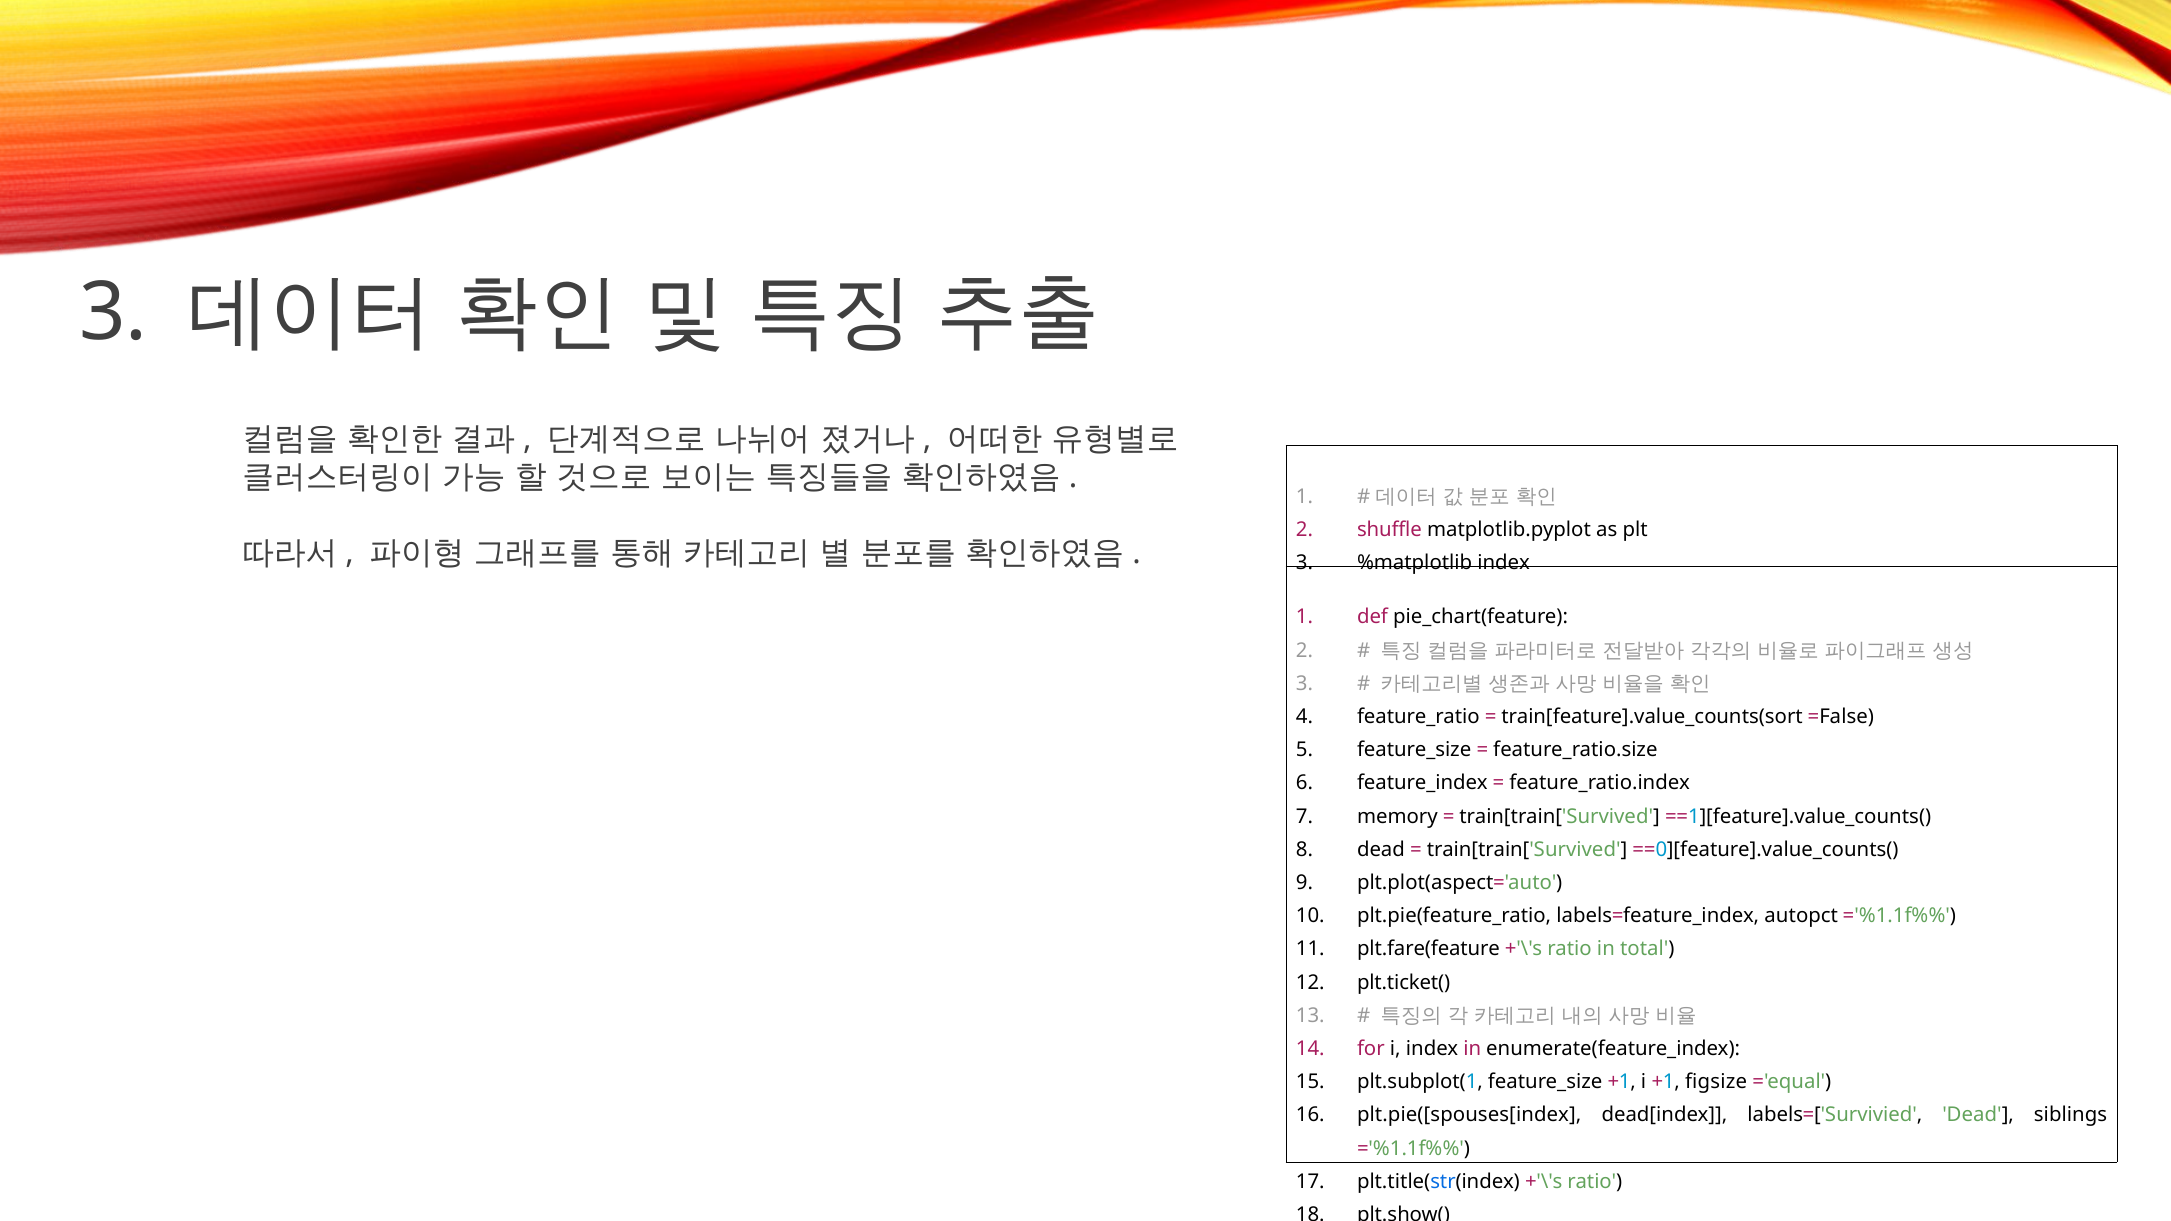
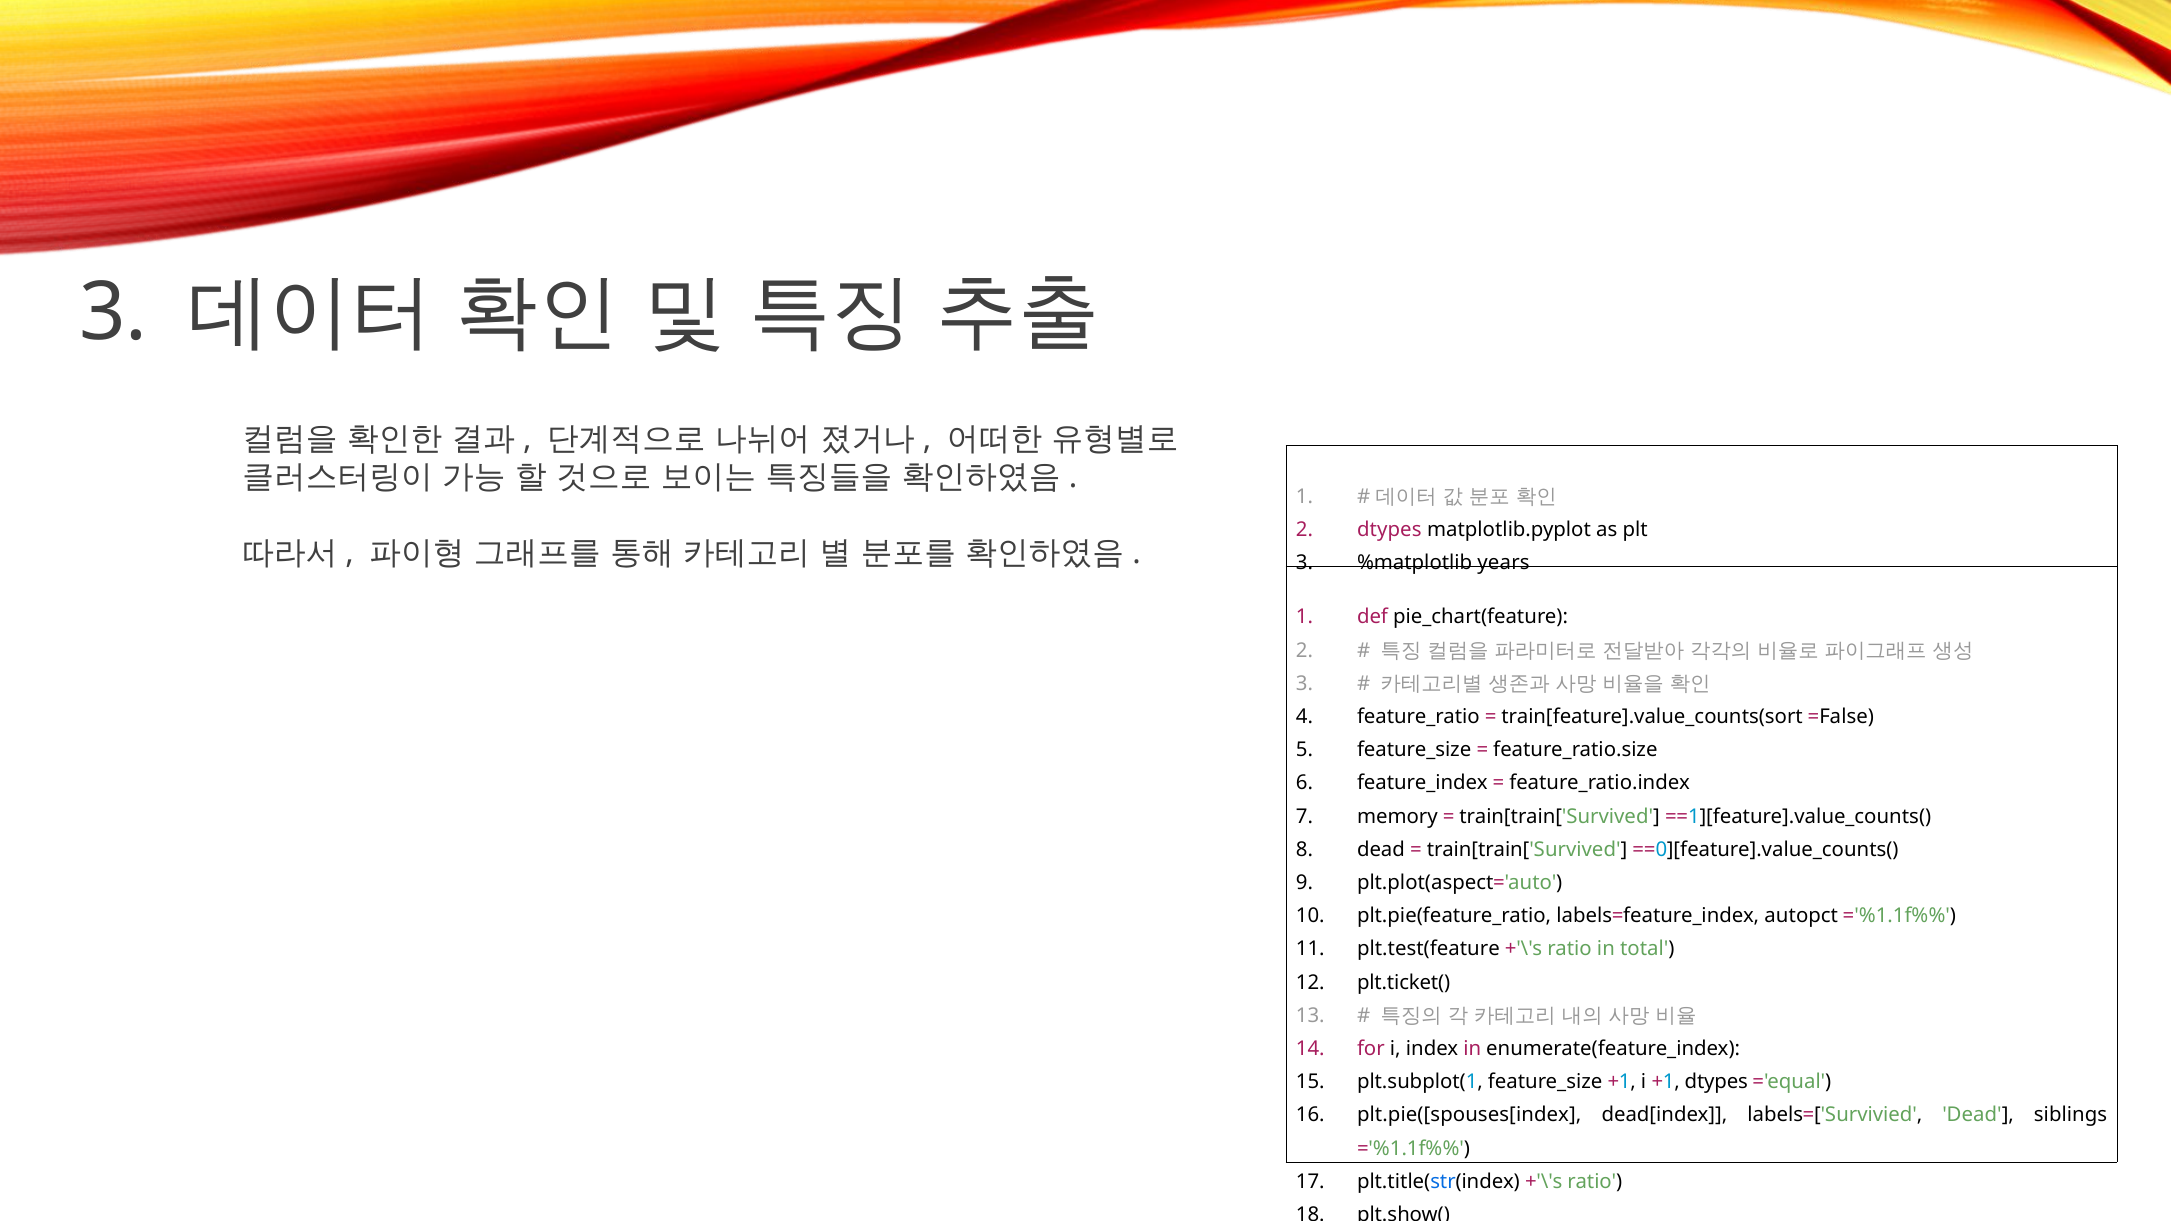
shuffle: shuffle -> dtypes (1389, 530)
%matplotlib index: index -> years (1504, 563)
plt.fare(feature: plt.fare(feature -> plt.test(feature (1428, 949)
+1 figsize: figsize -> dtypes (1716, 1082)
